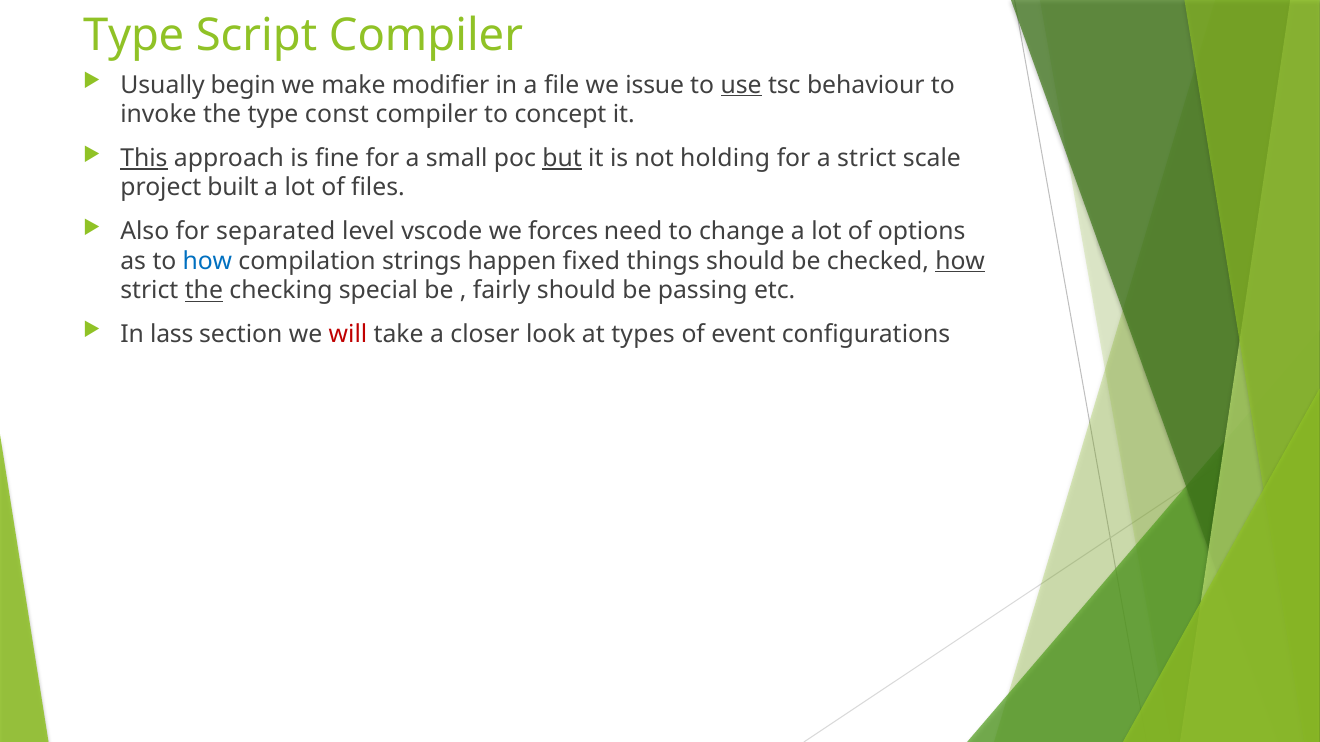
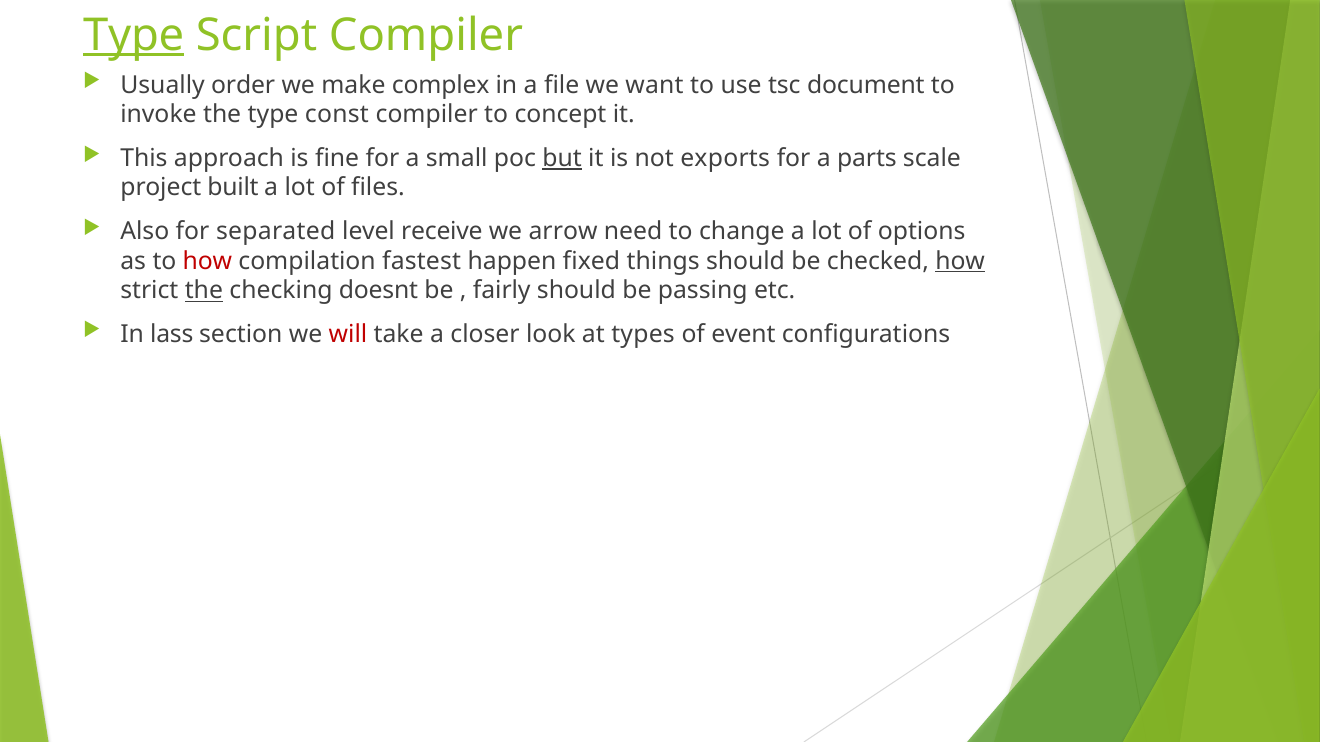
Type underline: none -> present (134, 35)
begin: begin -> order (243, 85)
modifier: modifier -> complex (441, 85)
issue: issue -> want (655, 85)
use underline: present -> none (741, 85)
behaviour: behaviour -> document (866, 85)
This underline: present -> none (144, 158)
holding: holding -> exports (725, 158)
a strict: strict -> parts (867, 158)
vscode: vscode -> receive (442, 231)
forces: forces -> arrow (563, 231)
how colour: blue -> red (207, 261)
strings: strings -> fastest (422, 261)
special: special -> doesnt (379, 291)
